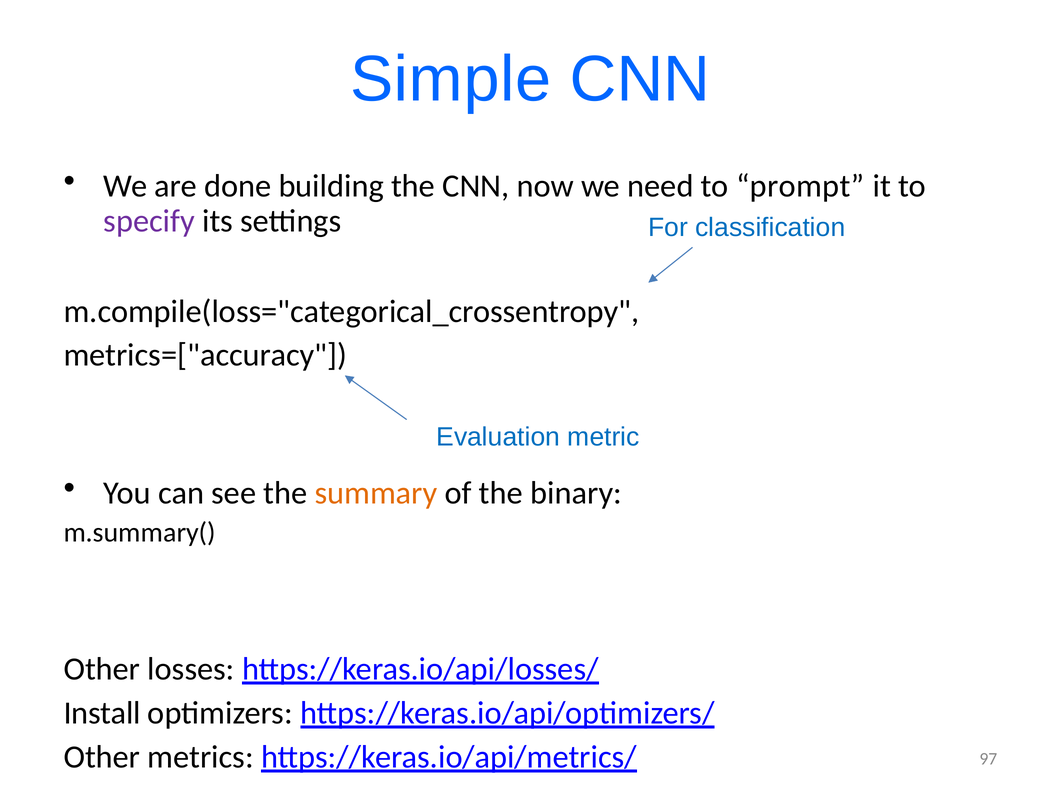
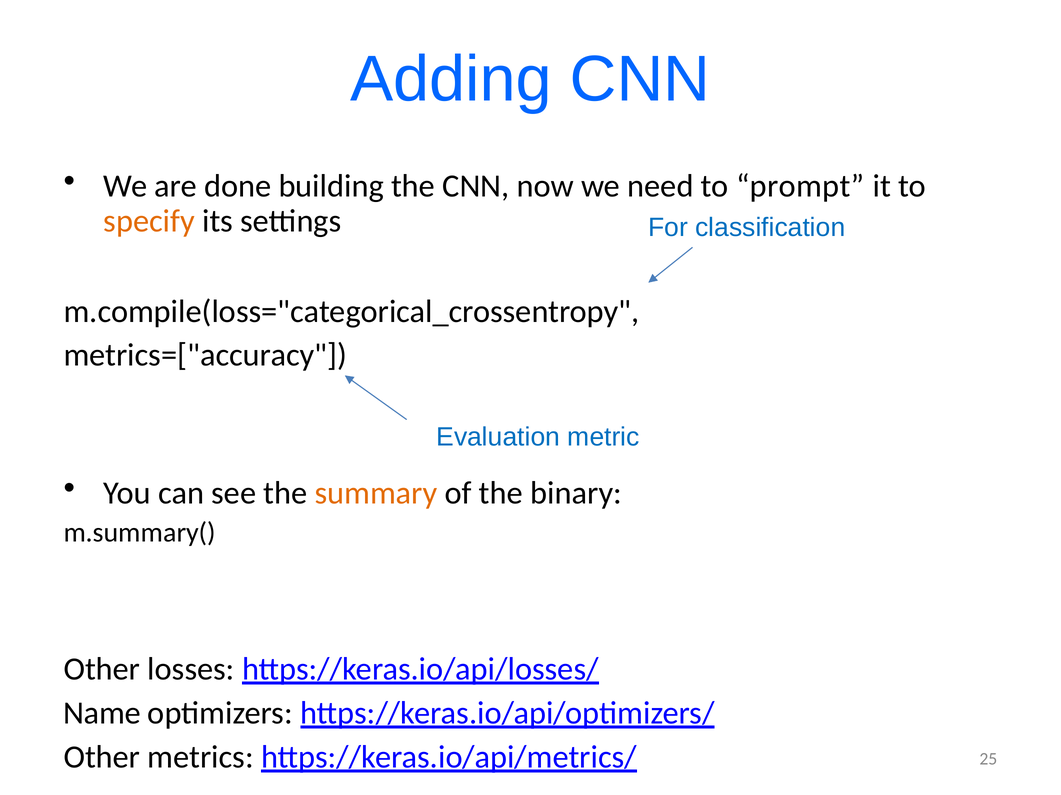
Simple: Simple -> Adding (451, 80)
specify colour: purple -> orange (149, 221)
Install: Install -> Name (102, 714)
97: 97 -> 25 (988, 760)
